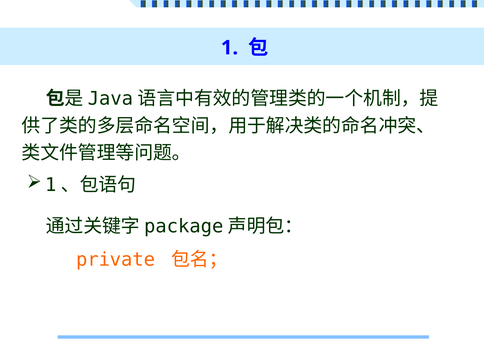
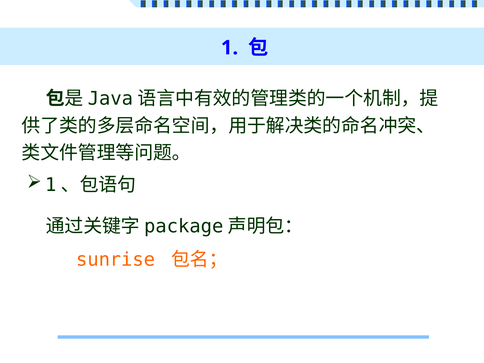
private: private -> sunrise (116, 260)
